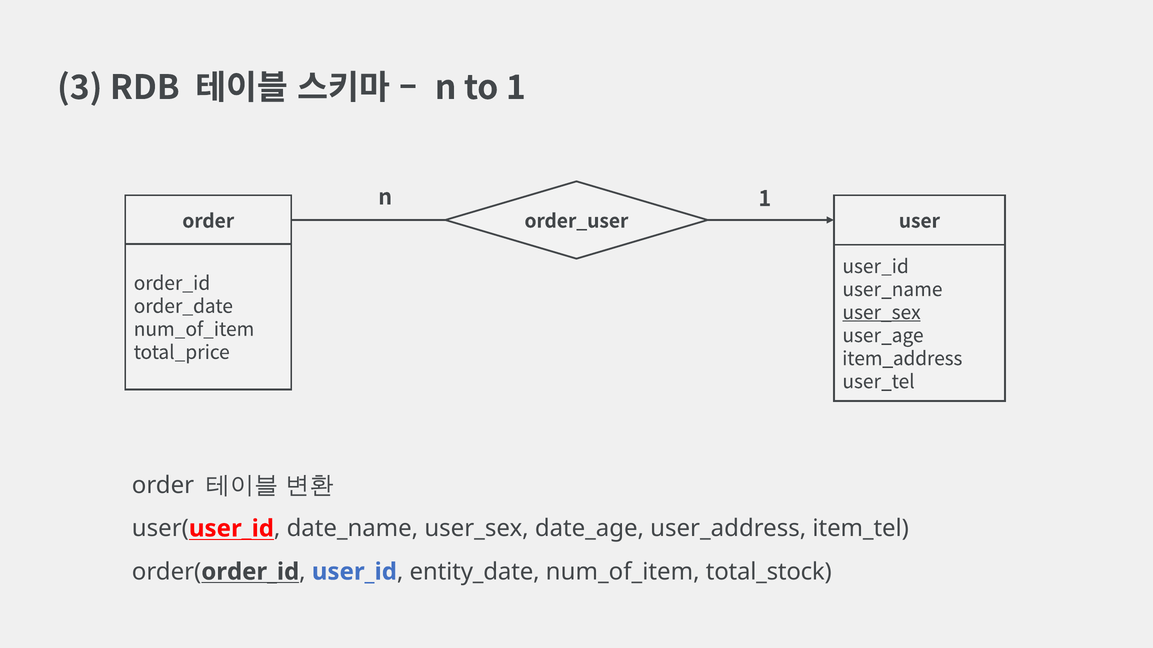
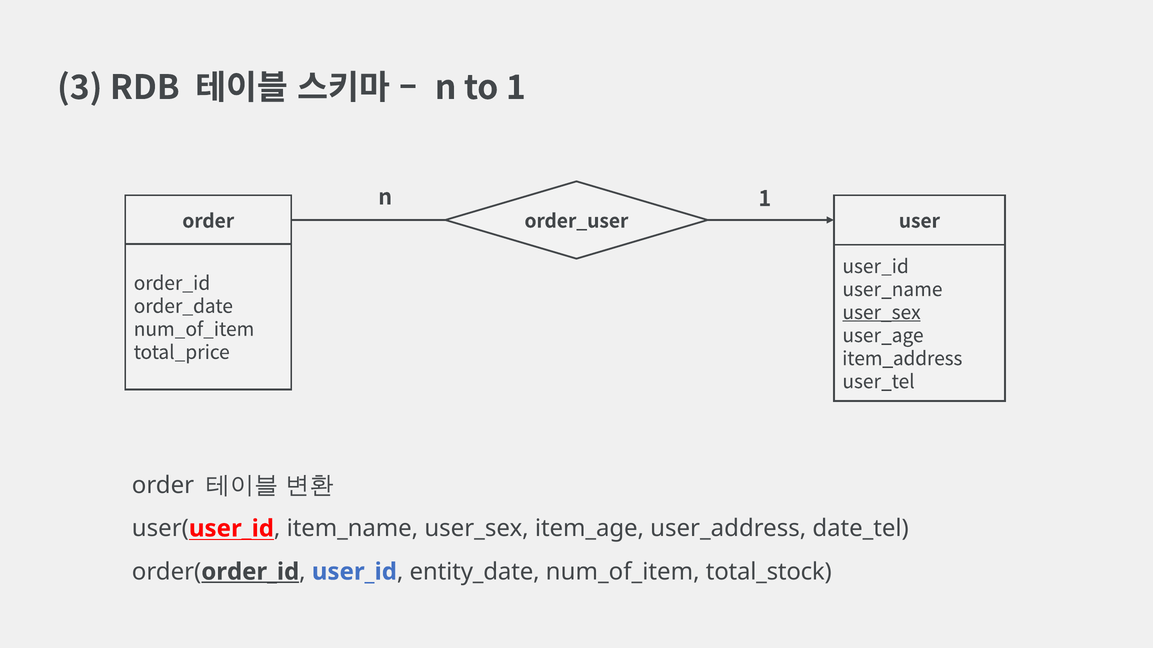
date_name: date_name -> item_name (352, 529)
date_age: date_age -> item_age (589, 529)
item_tel: item_tel -> date_tel (861, 529)
order_id underline: none -> present (250, 572)
